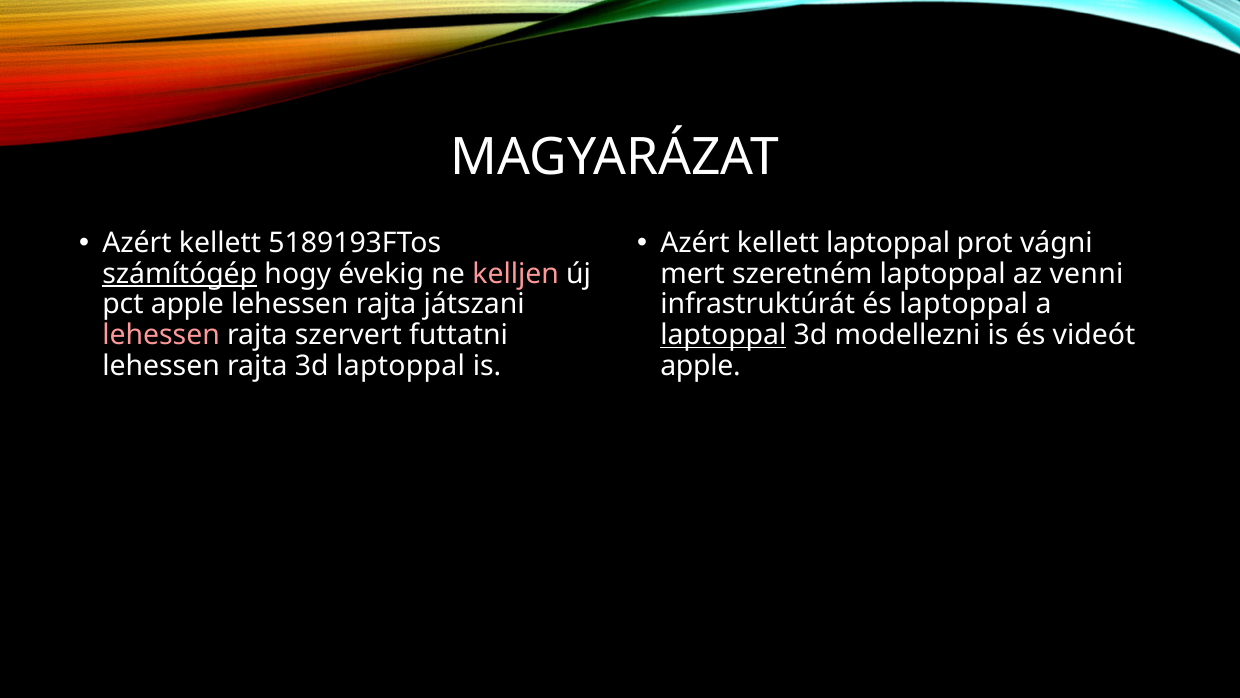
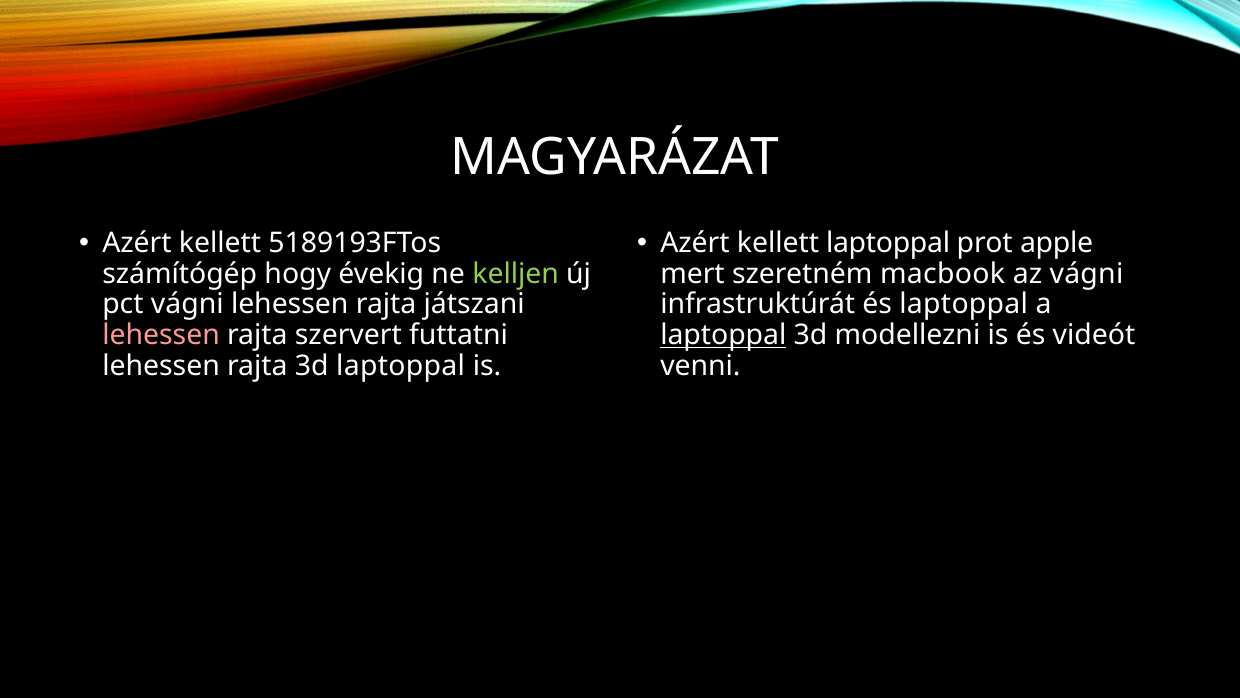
vágni: vágni -> apple (1057, 243)
számítógép underline: present -> none (180, 274)
kelljen colour: pink -> light green (516, 274)
szeretném laptoppal: laptoppal -> macbook (943, 274)
az venni: venni -> vágni (1086, 274)
pct apple: apple -> vágni (187, 304)
apple: apple -> venni (700, 366)
